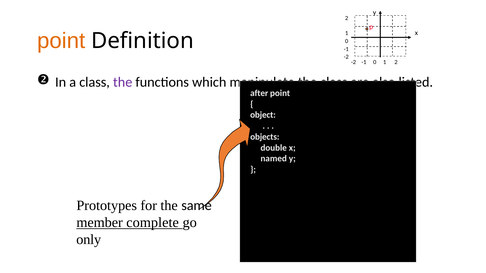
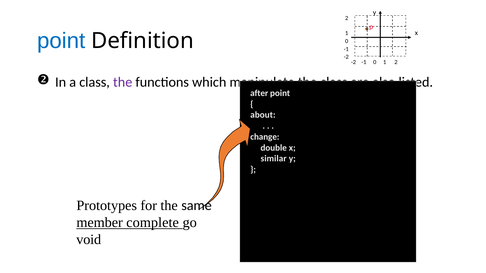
point colour: orange -> blue (61, 41)
object: object -> about (263, 115)
objects: objects -> change (265, 137)
named: named -> similar (274, 159)
only: only -> void (89, 240)
